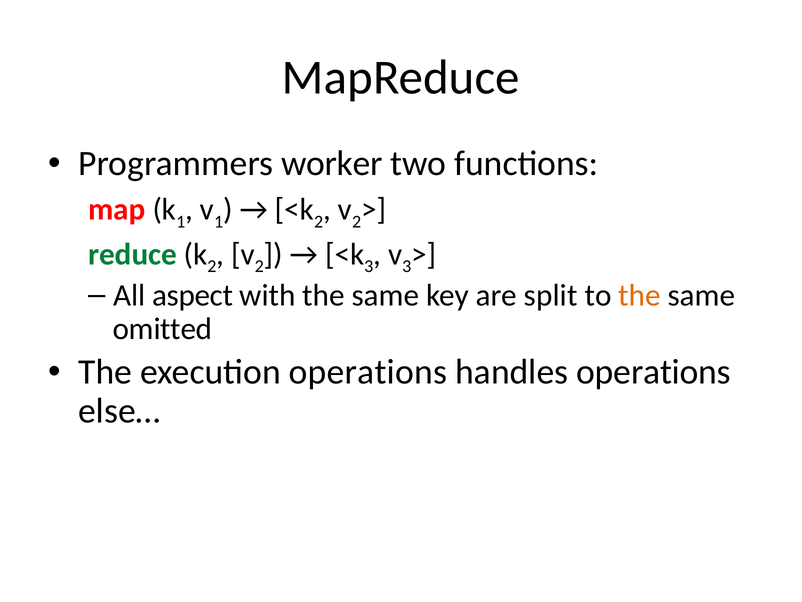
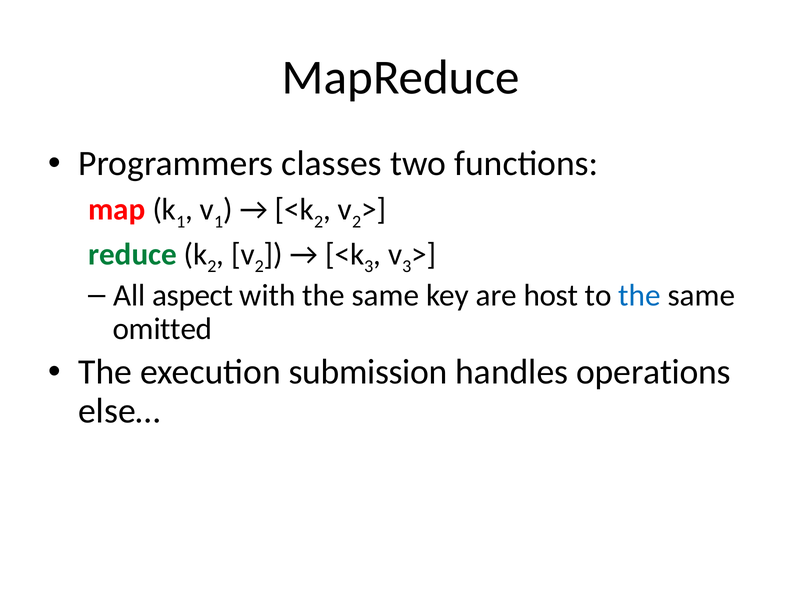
worker: worker -> classes (332, 163)
split: split -> host (551, 295)
the colour: orange -> blue (640, 295)
execution operations: operations -> submission (368, 372)
